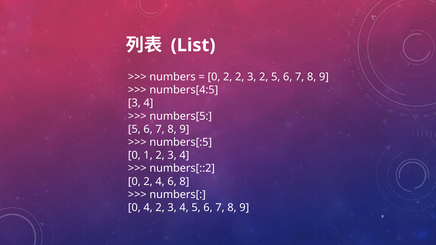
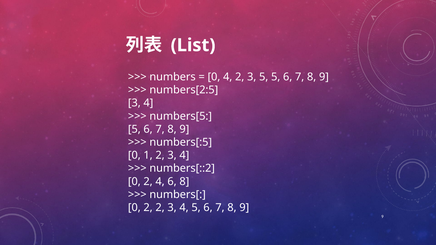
2: 2 -> 4 (228, 77)
3 2: 2 -> 5 (264, 77)
numbers[4:5: numbers[4:5 -> numbers[2:5 (184, 90)
4: 4 -> 2 (148, 208)
